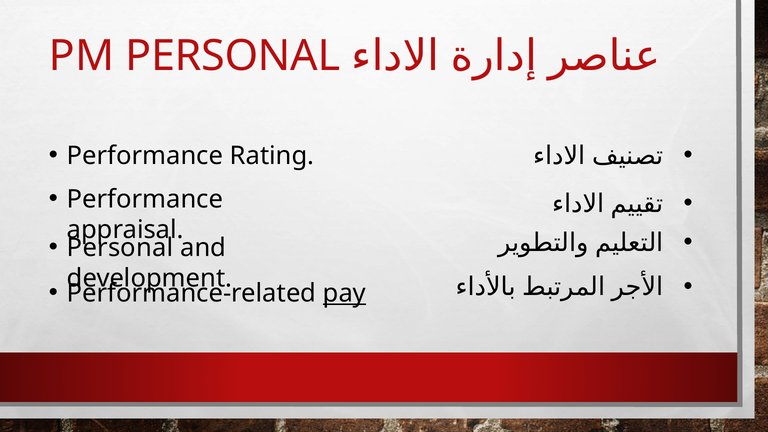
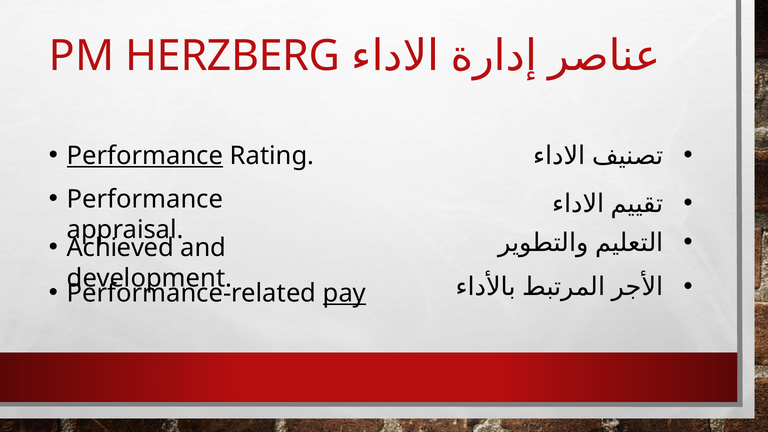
PM PERSONAL: PERSONAL -> HERZBERG (233, 56)
Performance underline: none -> present (145, 156)
Personal: Personal -> Achieved (120, 248)
